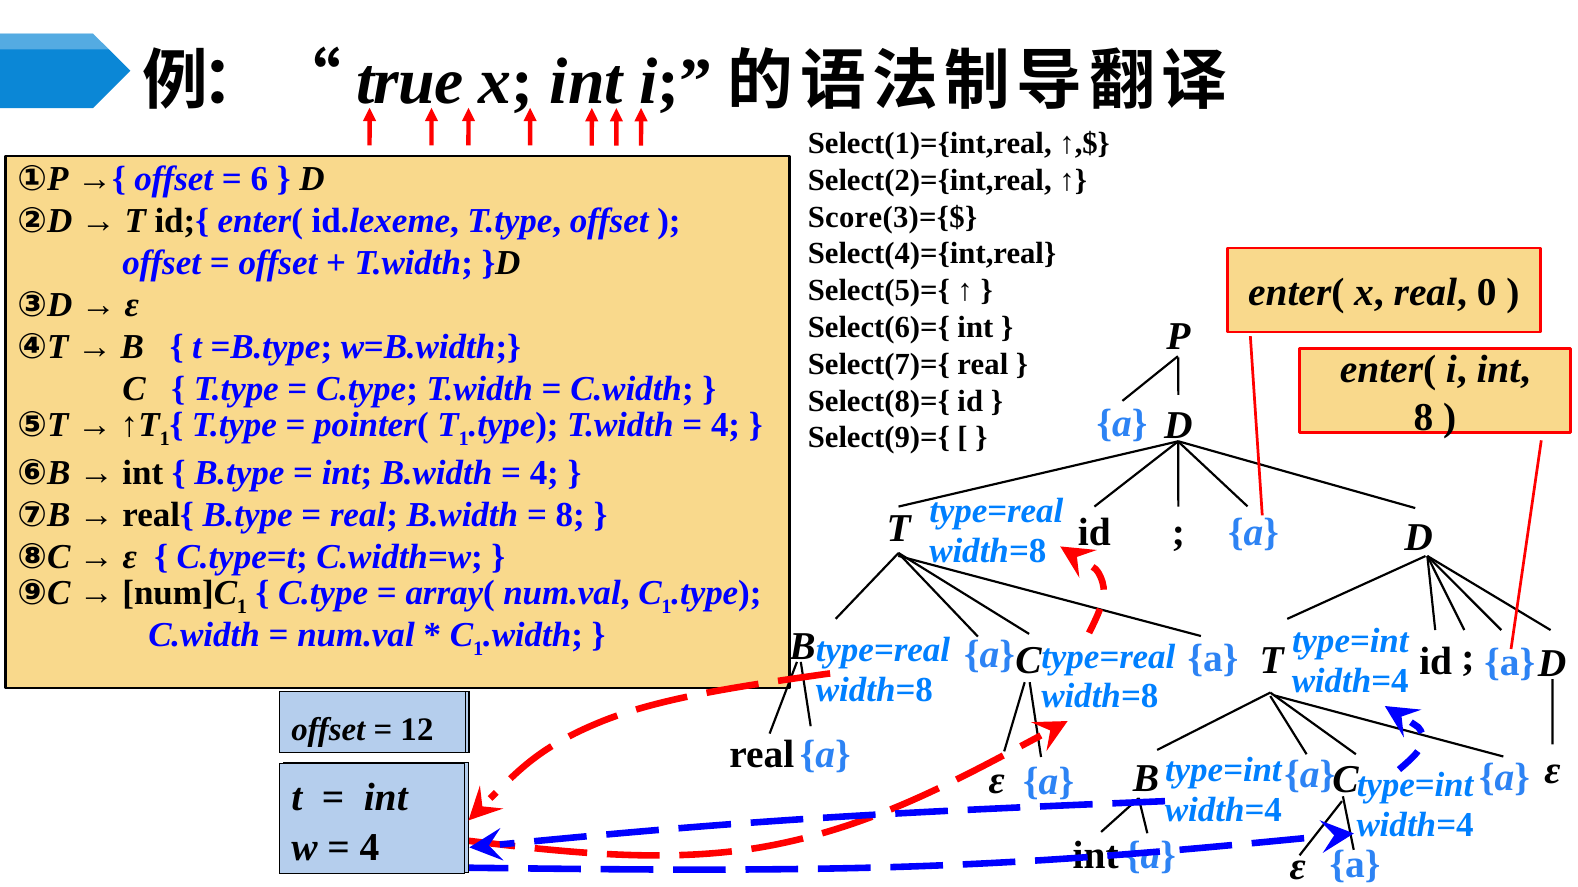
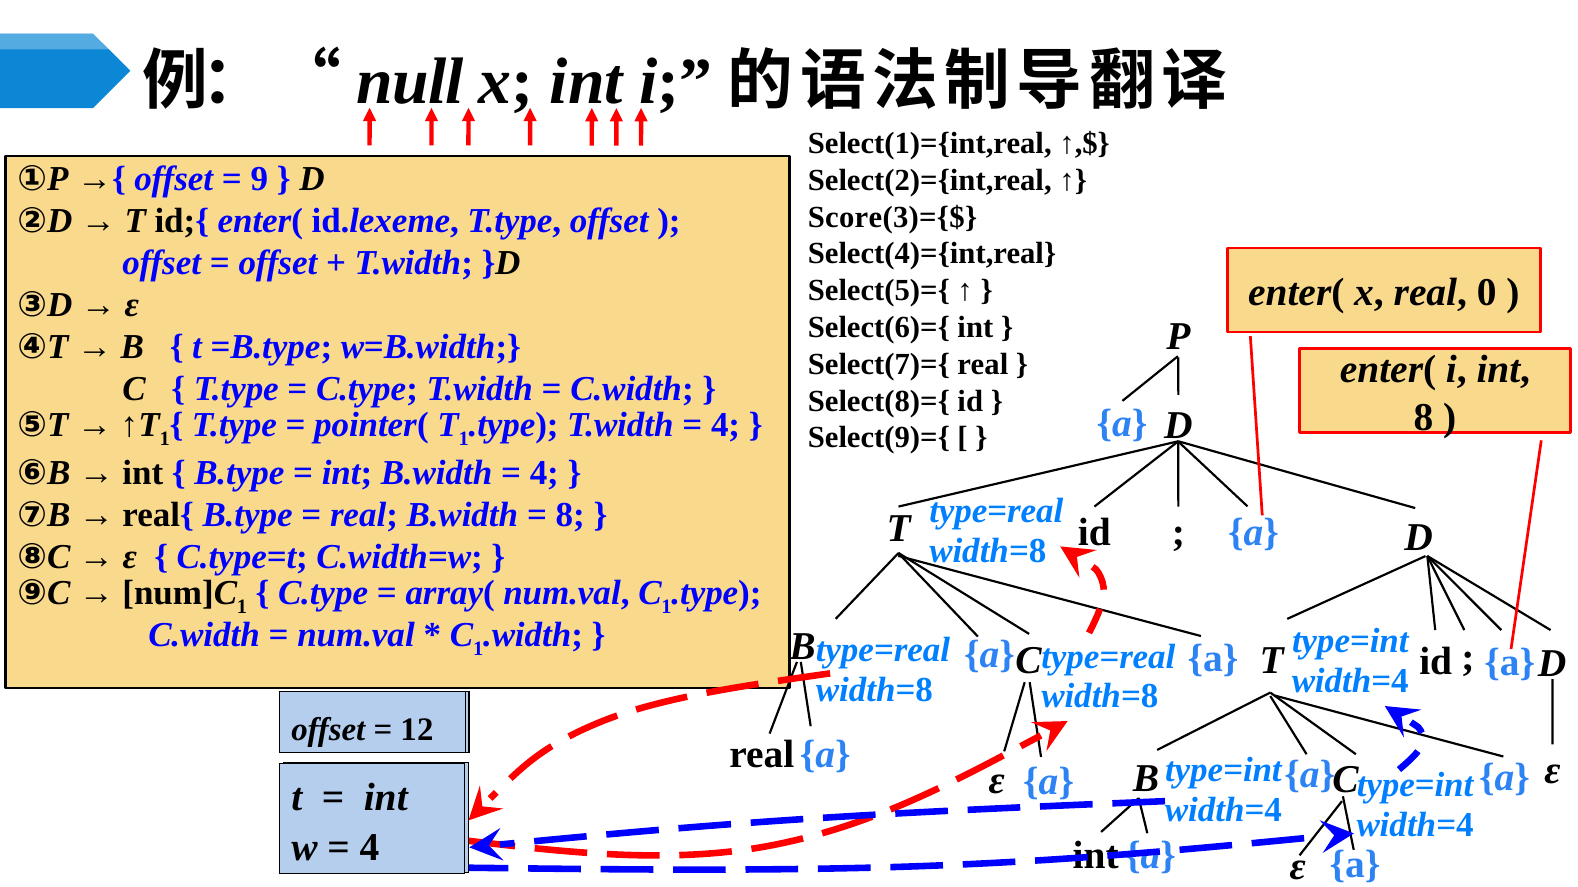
true: true -> null (410, 82)
6: 6 -> 9 (259, 179)
